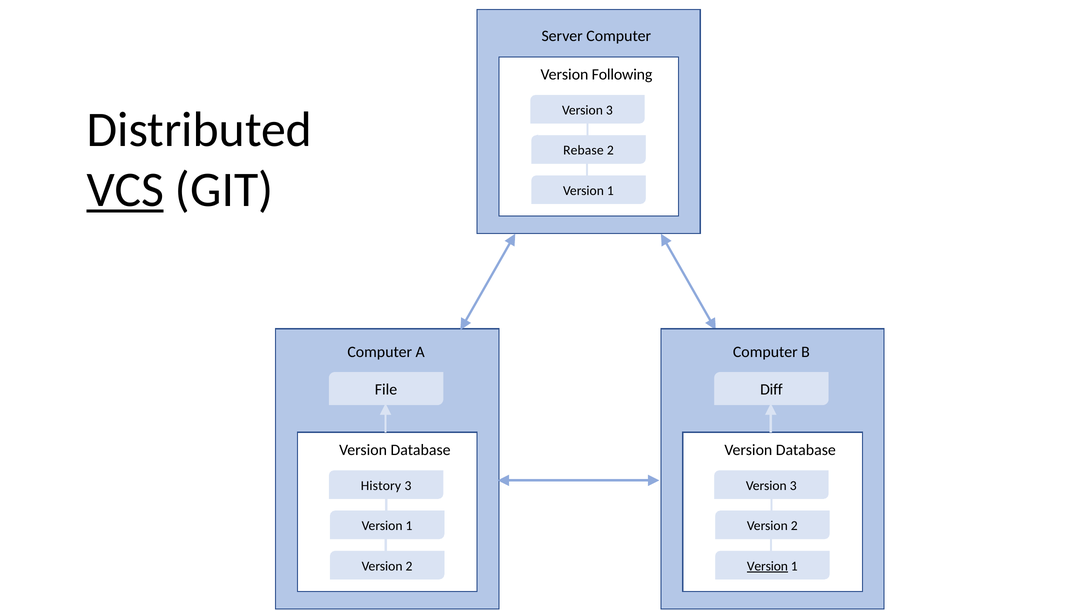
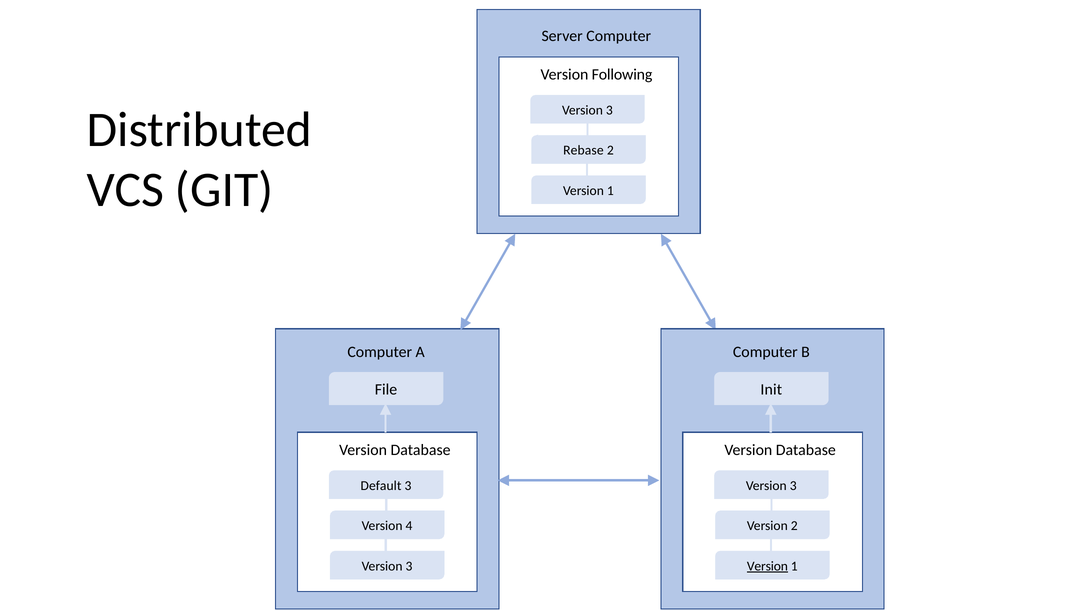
VCS underline: present -> none (125, 190)
Diff: Diff -> Init (771, 390)
History: History -> Default (381, 485)
1: 1 -> 4 (409, 526)
2: 2 -> 3 (409, 566)
